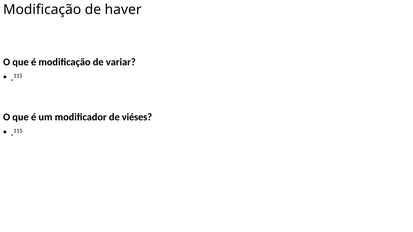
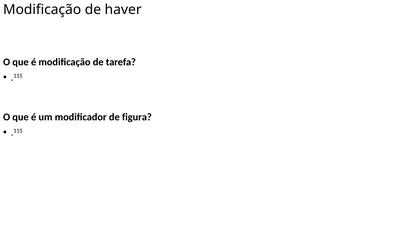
variar: variar -> tarefa (121, 62)
viéses: viéses -> figura (137, 117)
